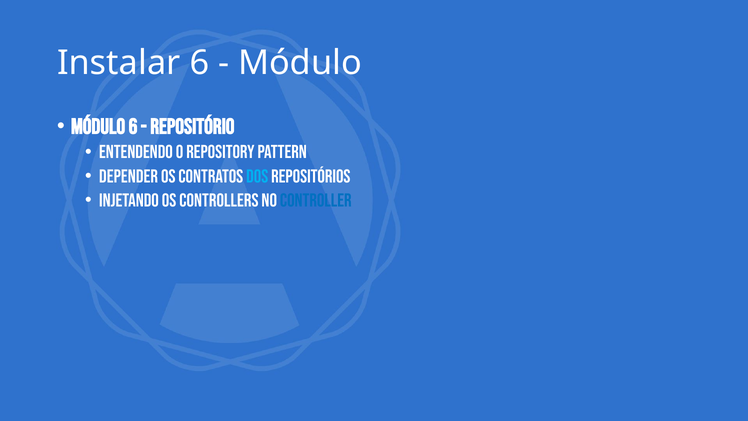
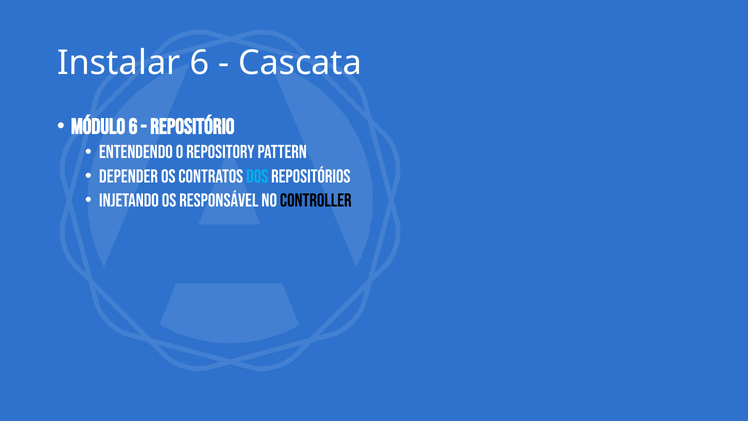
Módulo: Módulo -> Cascata (300, 63)
controllers: controllers -> responsável (219, 200)
controller colour: blue -> black (316, 200)
